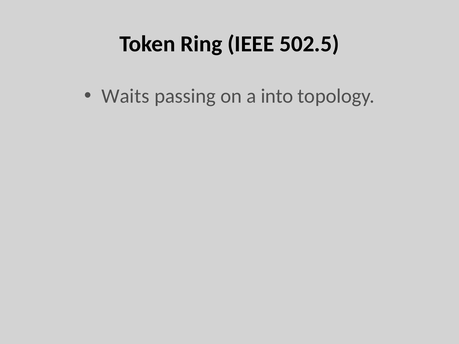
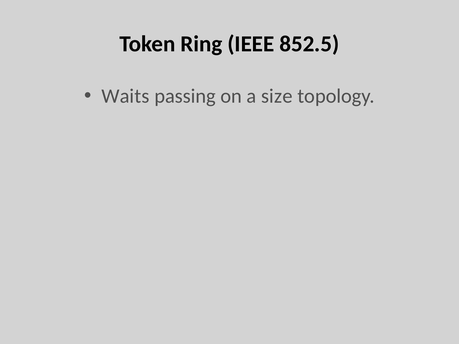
502.5: 502.5 -> 852.5 (309, 44)
into: into -> size (277, 96)
